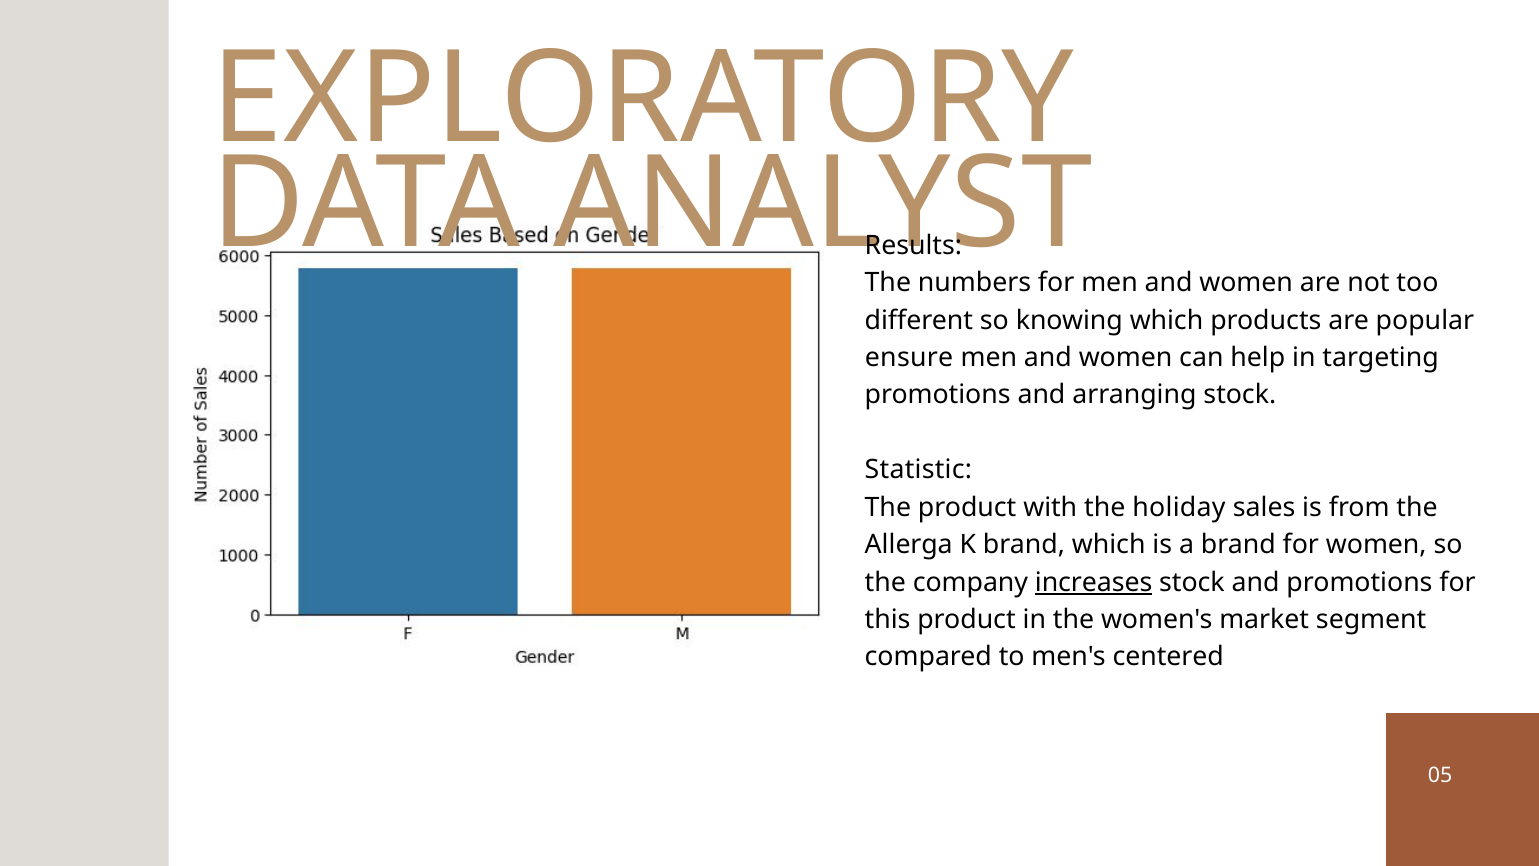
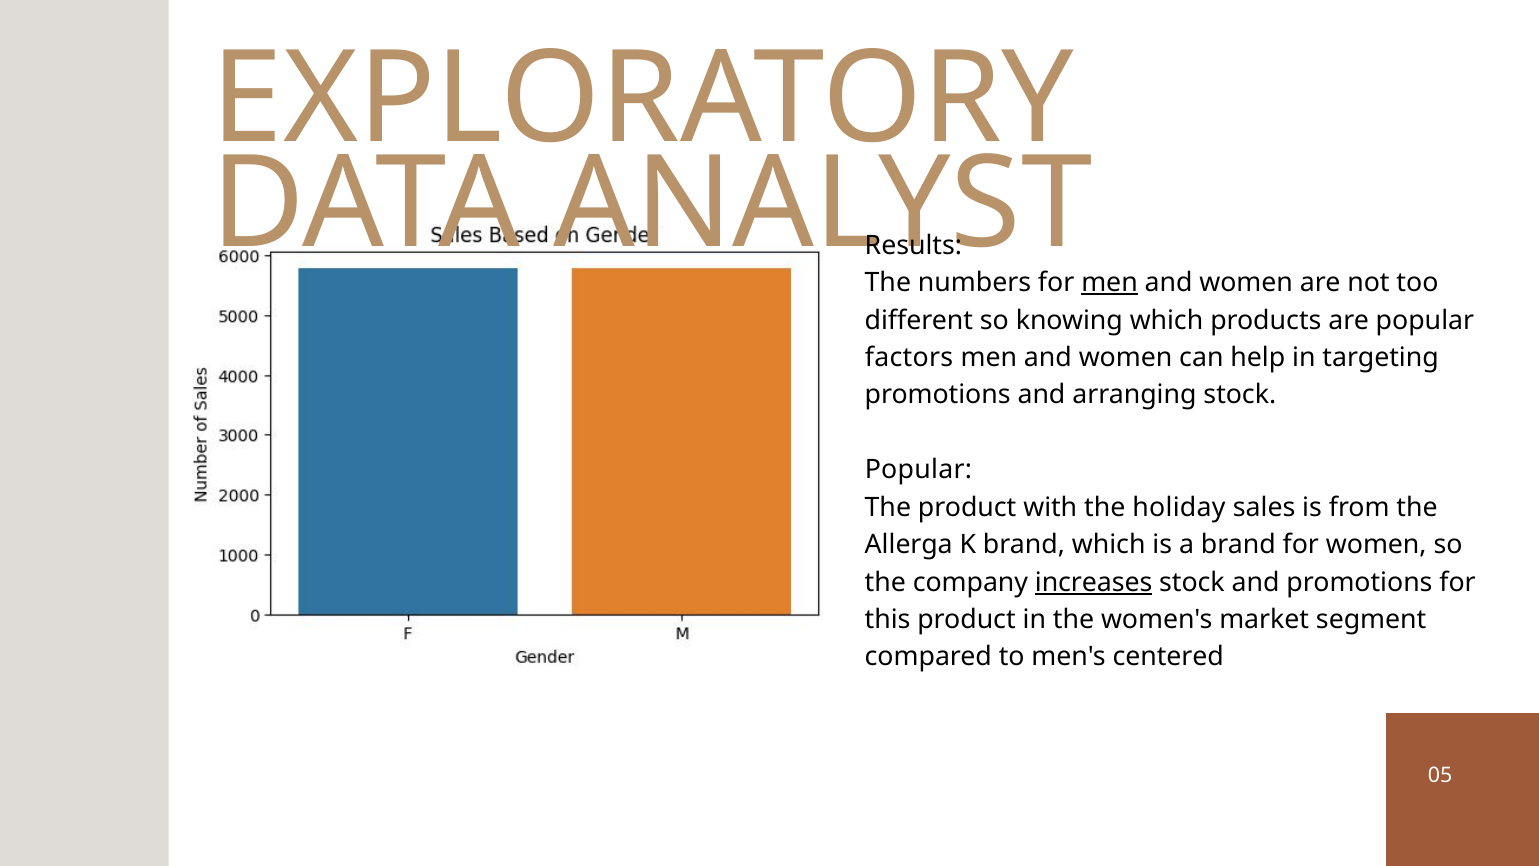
men underline: none -> present (1110, 283)
ensure: ensure -> factors (909, 358)
Statistic: Statistic -> Popular (918, 470)
